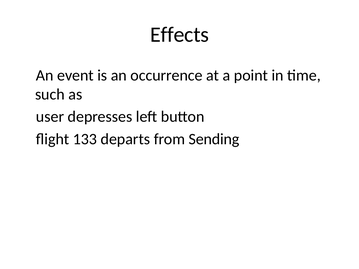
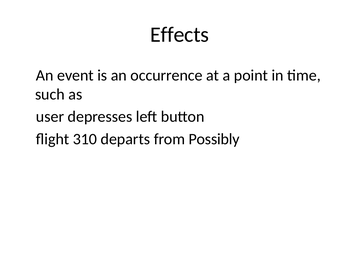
133: 133 -> 310 (85, 139)
Sending: Sending -> Possibly (214, 139)
